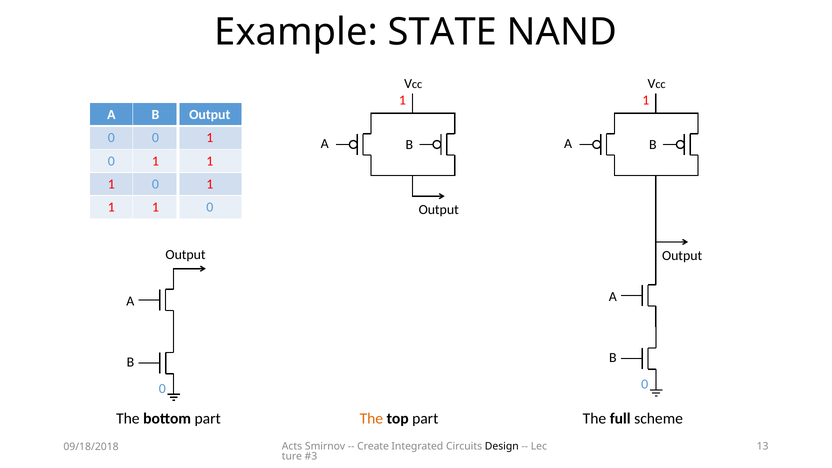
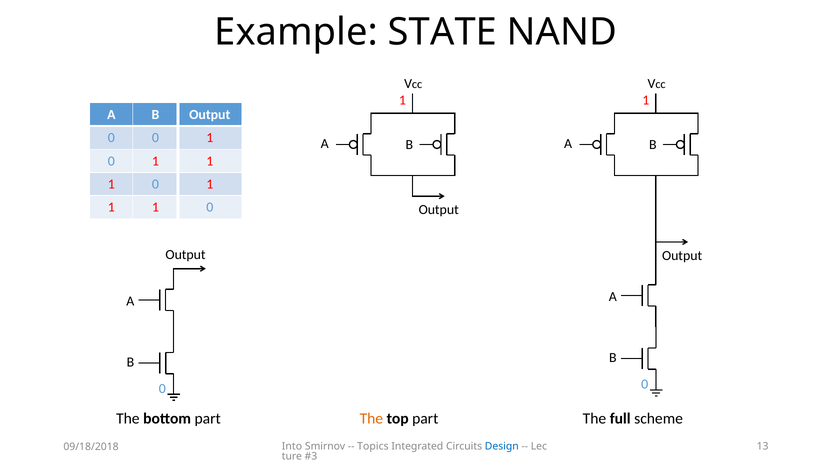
Acts: Acts -> Into (292, 446)
Create: Create -> Topics (373, 446)
Design colour: black -> blue (502, 446)
